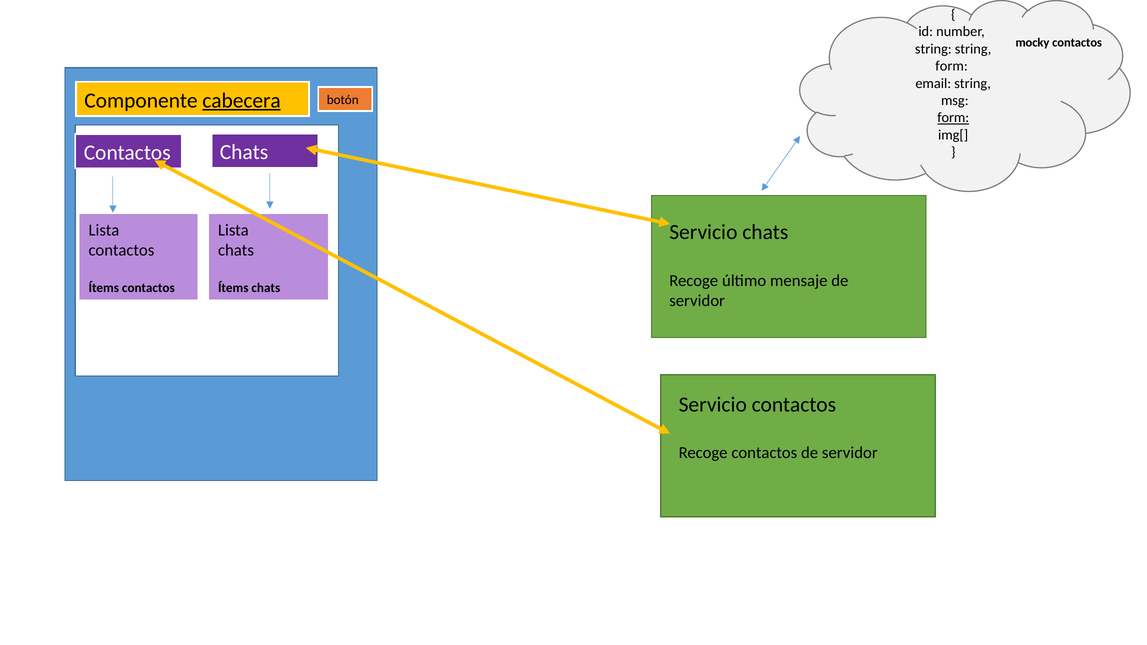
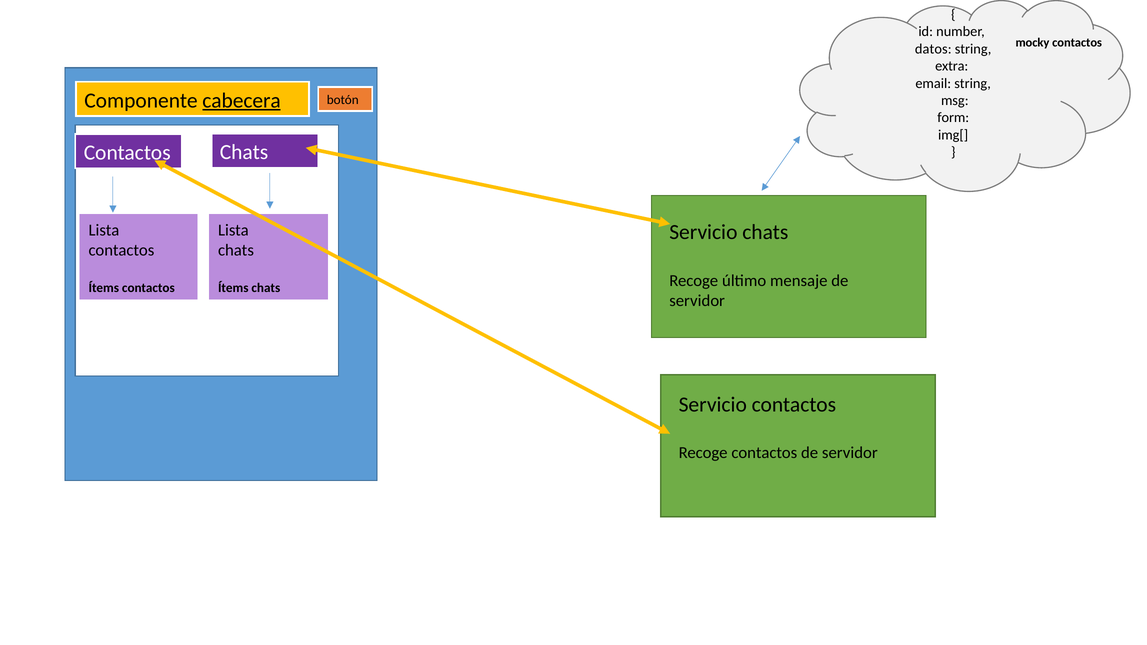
string: string -> datos (933, 49)
form: form -> extra (952, 66)
form underline: present -> none (953, 118)
